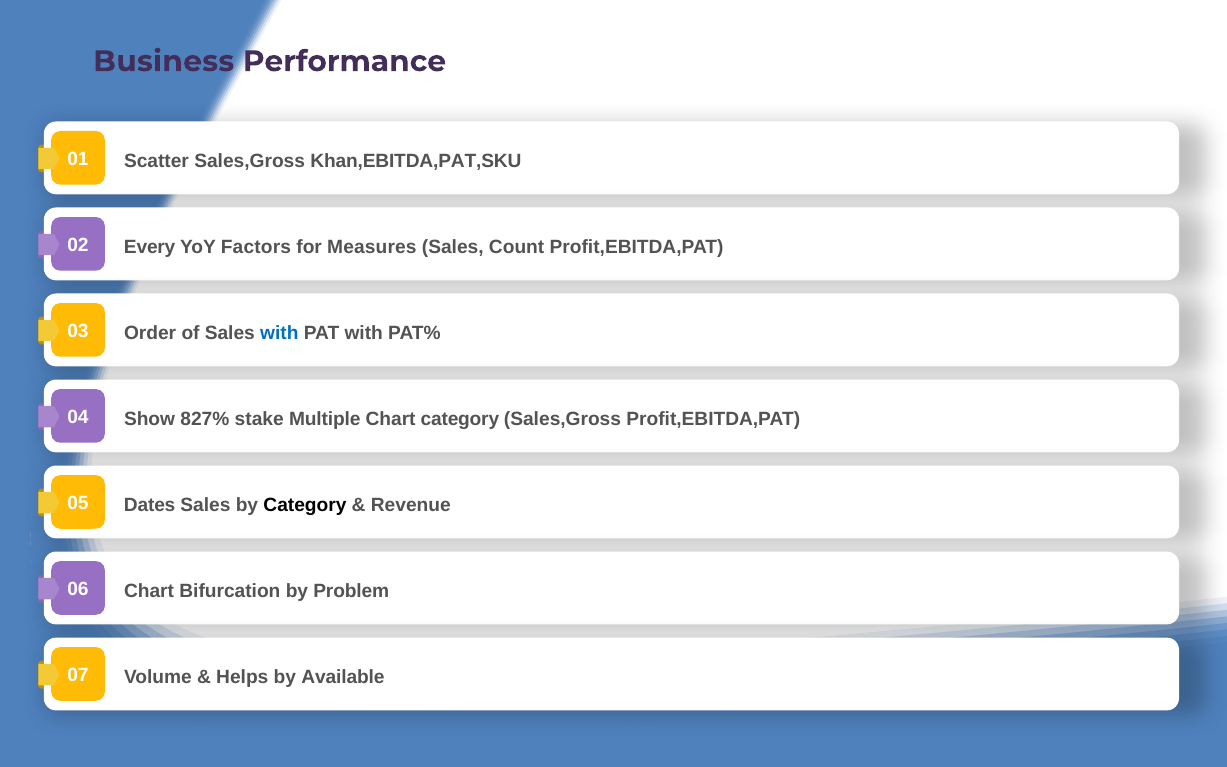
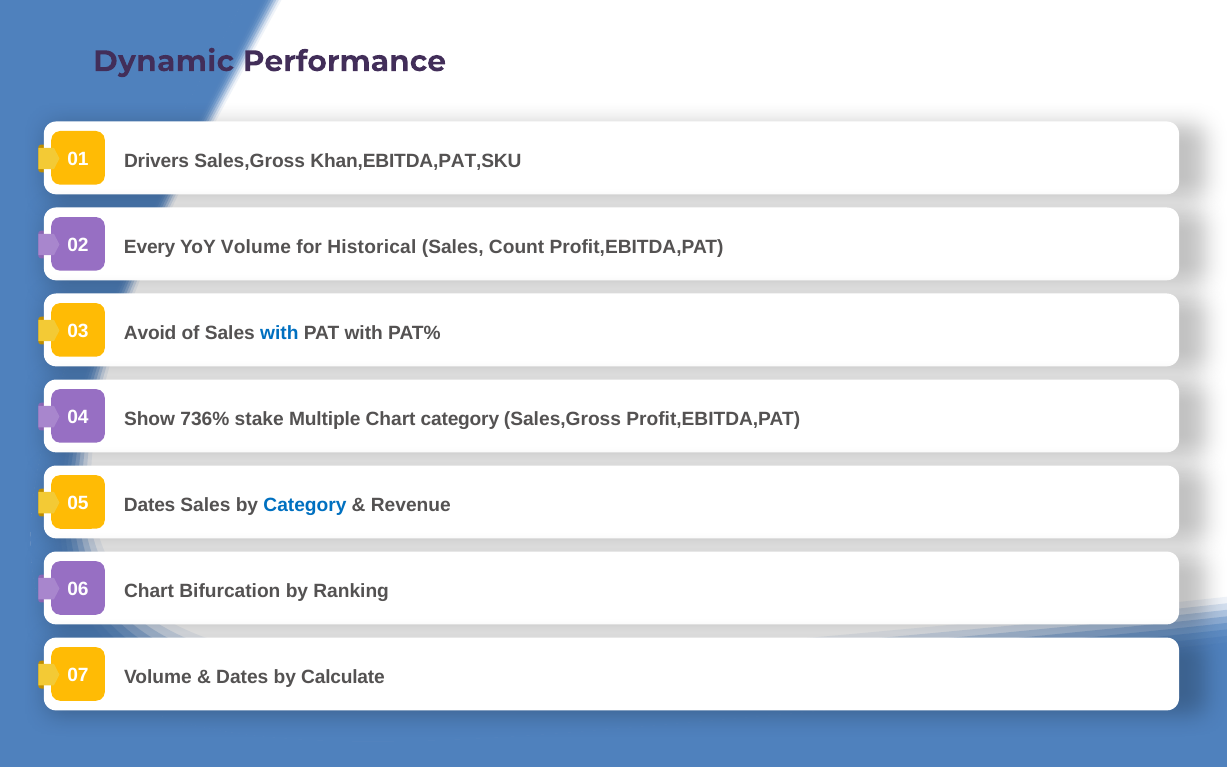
Business: Business -> Dynamic (164, 61)
Scatter: Scatter -> Drivers (157, 161)
YoY Factors: Factors -> Volume (256, 247)
Measures: Measures -> Historical (372, 247)
Order: Order -> Avoid (150, 333)
827%: 827% -> 736% (205, 419)
Category colour: black -> blue (305, 505)
Problem: Problem -> Ranking (351, 592)
Helps: Helps -> Dates (242, 678)
Available: Available -> Calculate (343, 678)
